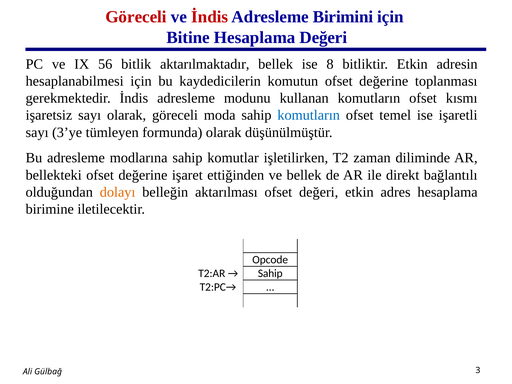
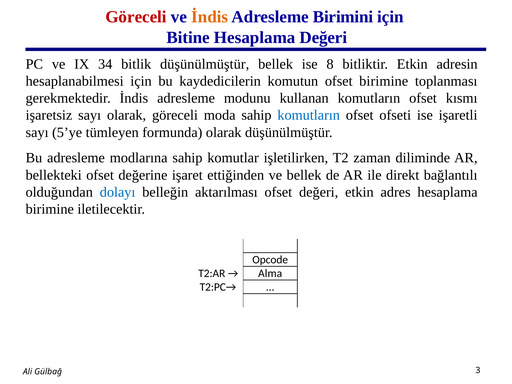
İndis colour: red -> orange (210, 17)
56: 56 -> 34 (105, 64)
bitlik aktarılmaktadır: aktarılmaktadır -> düşünülmüştür (205, 64)
komutun ofset değerine: değerine -> birimine (384, 81)
temel: temel -> ofseti (395, 115)
3’ye: 3’ye -> 5’ye (67, 132)
dolayı colour: orange -> blue (118, 192)
Sahip: Sahip -> Alma (270, 273)
